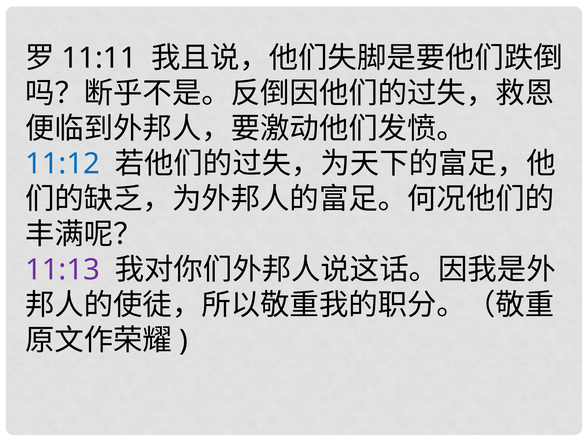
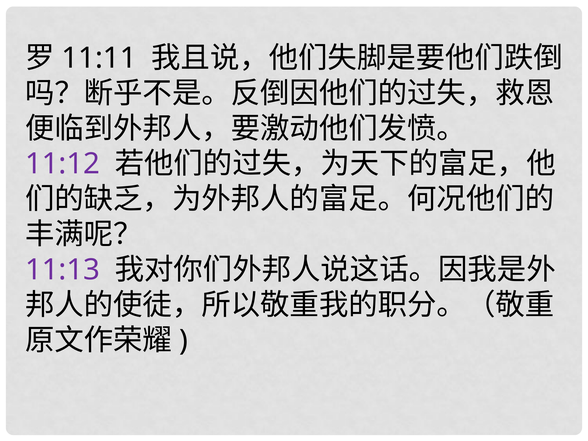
11:12 colour: blue -> purple (63, 164)
